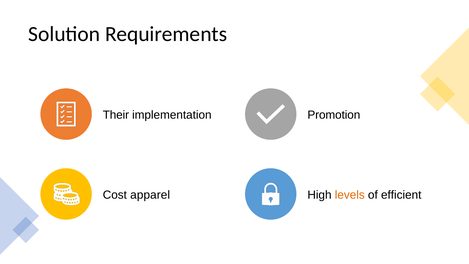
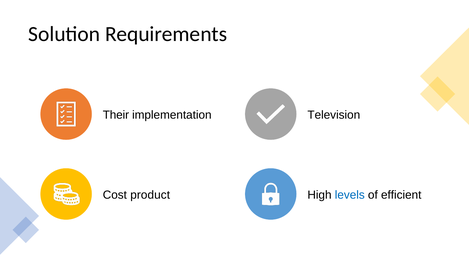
Promotion: Promotion -> Television (334, 115)
apparel: apparel -> product (150, 195)
levels colour: orange -> blue (350, 195)
